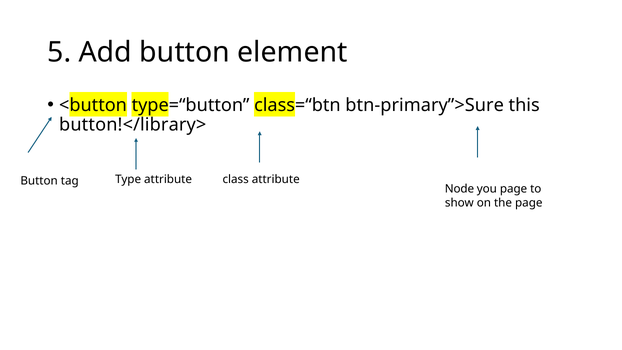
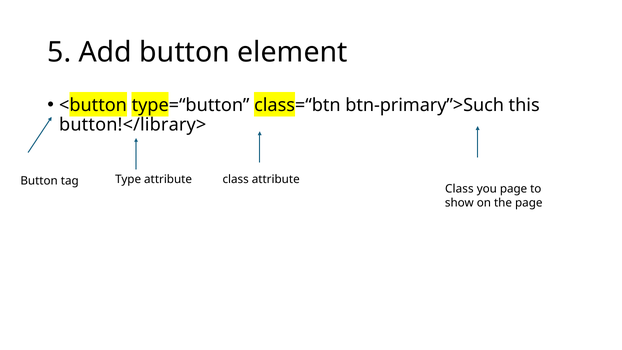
btn-primary”>Sure: btn-primary”>Sure -> btn-primary”>Such (425, 105)
Node: Node -> Class (459, 189)
